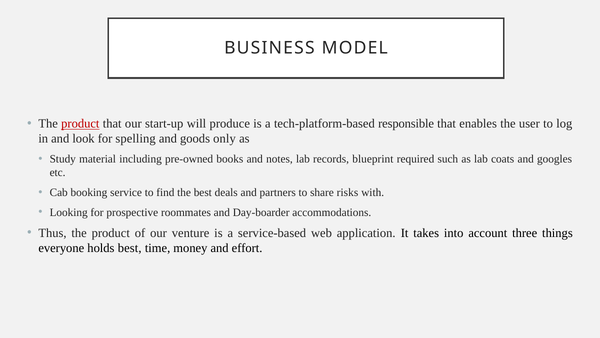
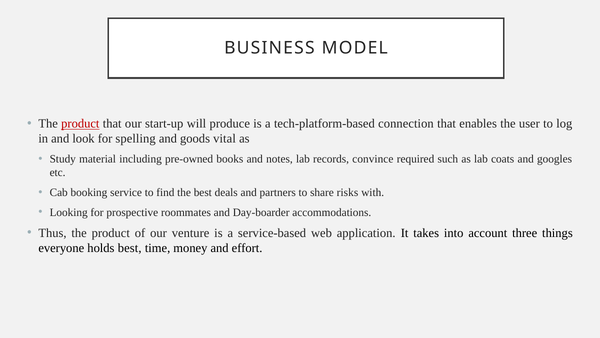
responsible: responsible -> connection (406, 124)
only: only -> vital (224, 139)
blueprint: blueprint -> convince (373, 159)
